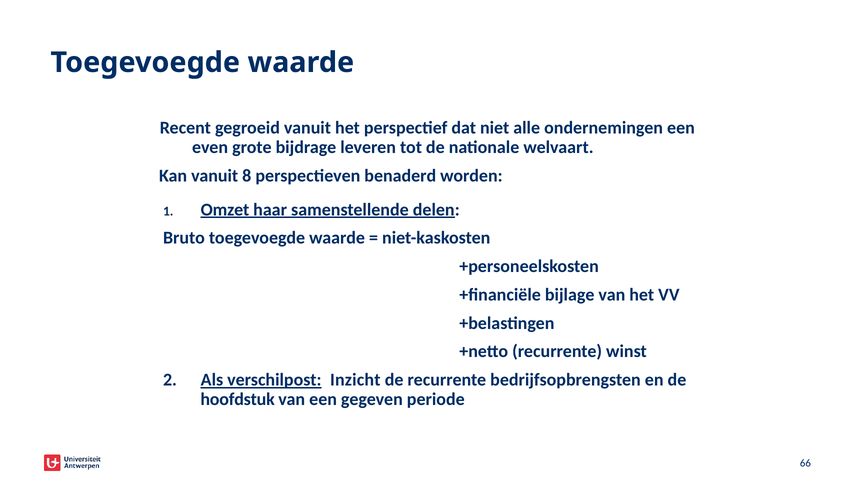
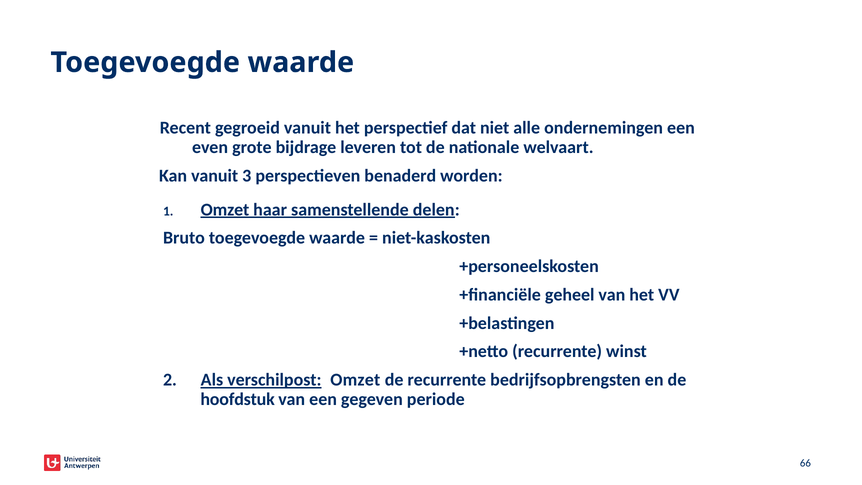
8: 8 -> 3 (247, 176)
bijlage: bijlage -> geheel (570, 295)
verschilpost Inzicht: Inzicht -> Omzet (355, 380)
